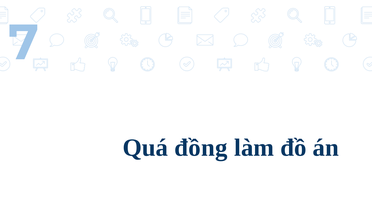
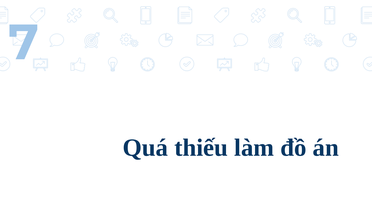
đồng: đồng -> thiếu (201, 148)
